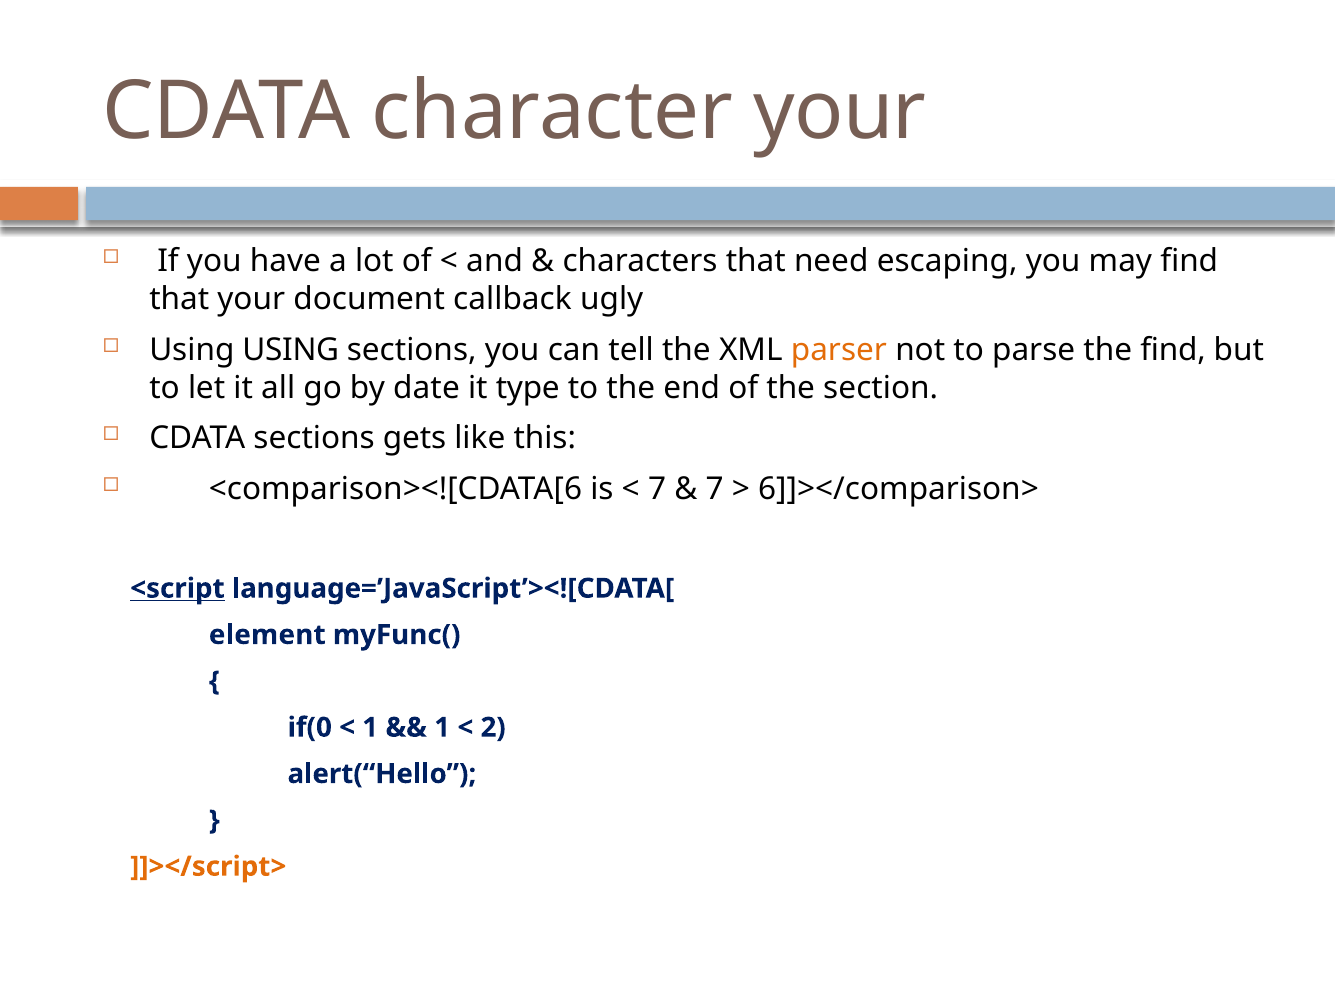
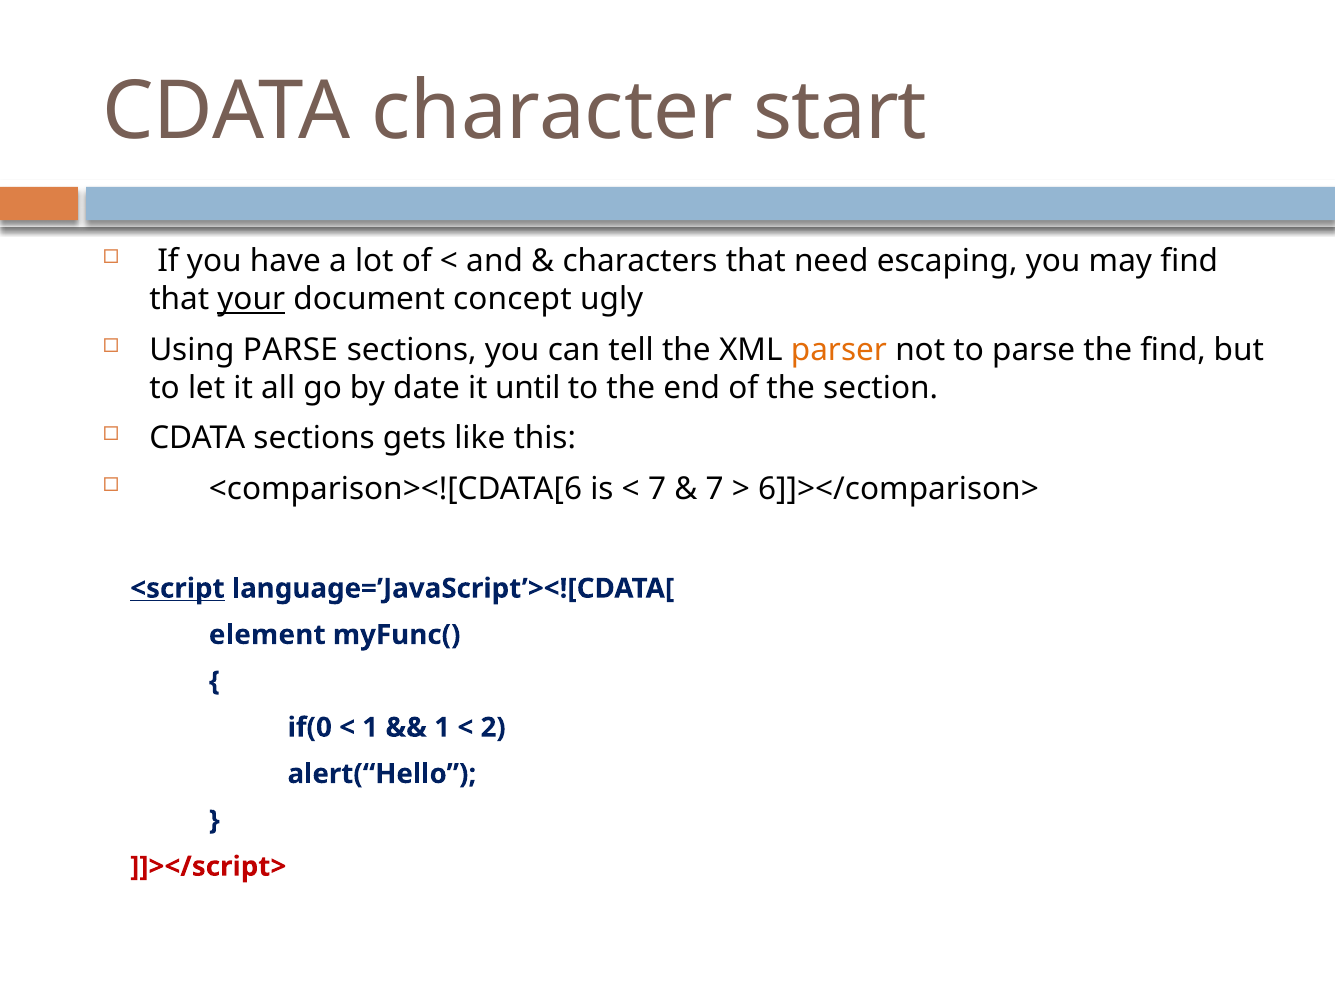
character your: your -> start (840, 111)
your underline: none -> present (251, 299)
callback: callback -> concept (512, 299)
Using USING: USING -> PARSE (290, 350)
type: type -> until (528, 388)
]]></script> colour: orange -> red (208, 867)
